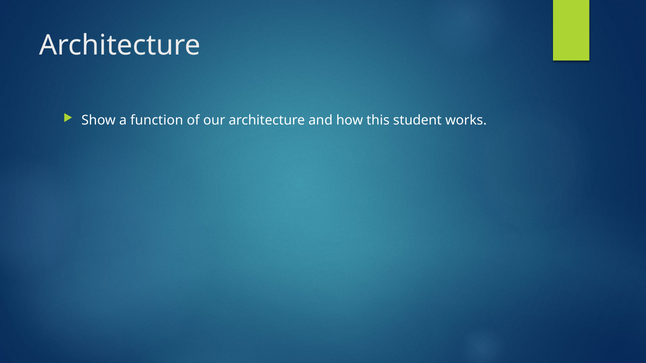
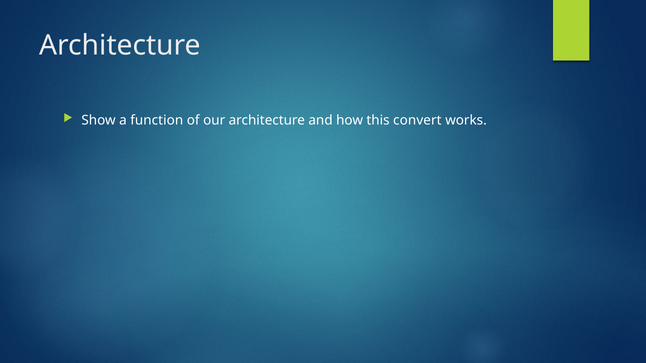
student: student -> convert (417, 120)
